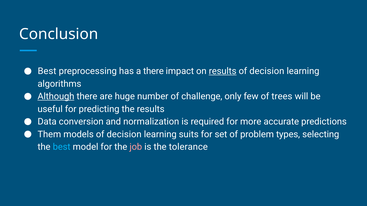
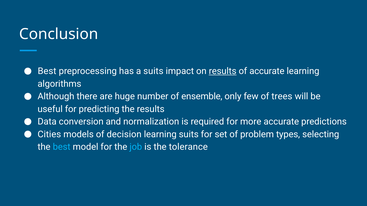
a there: there -> suits (153, 71)
decision: decision -> accurate (267, 71)
Although underline: present -> none (56, 97)
challenge: challenge -> ensemble (202, 97)
Them: Them -> Cities (49, 135)
job colour: pink -> light blue (136, 147)
